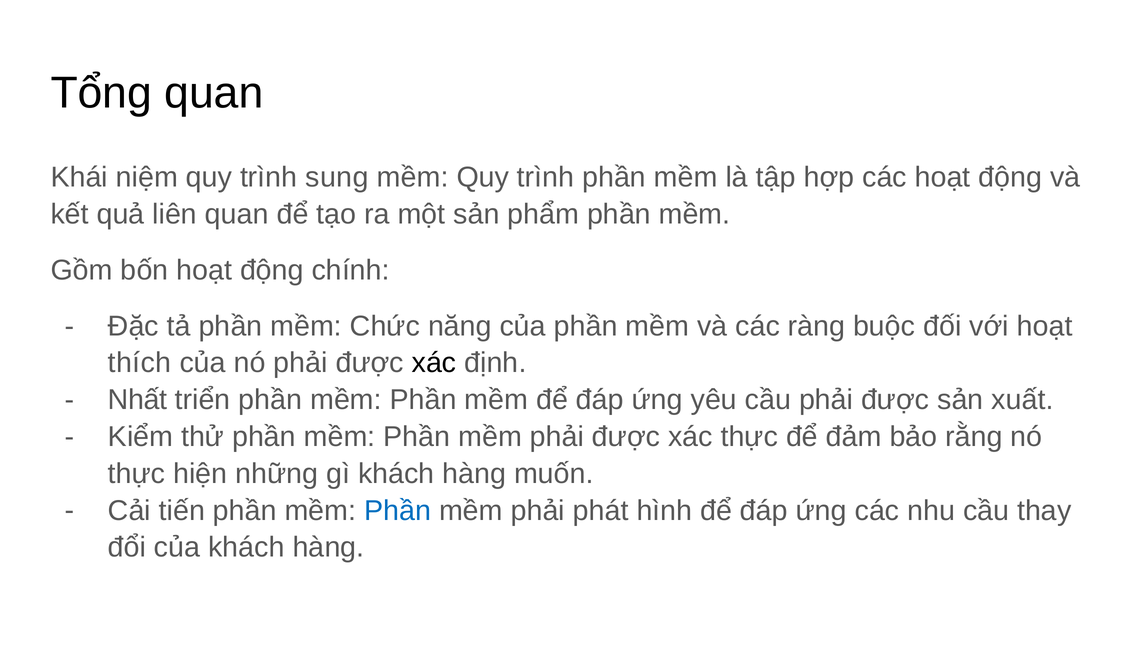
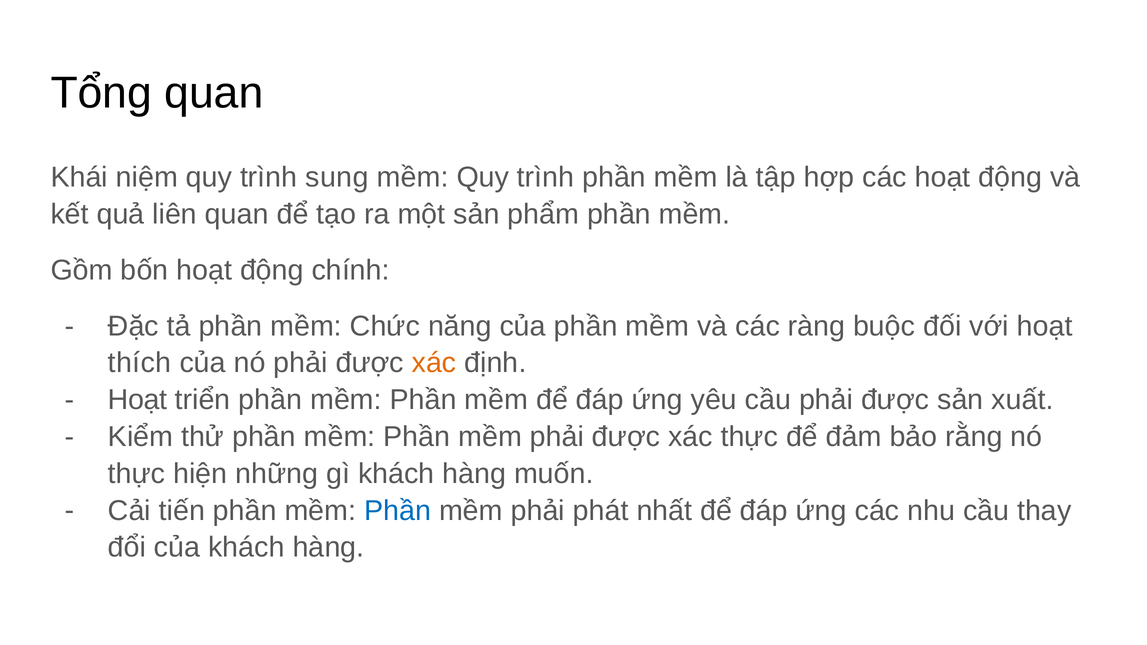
xác colour: black -> orange (434, 363)
Nhất: Nhất -> Hoạt (137, 400)
hình: hình -> nhất (664, 511)
